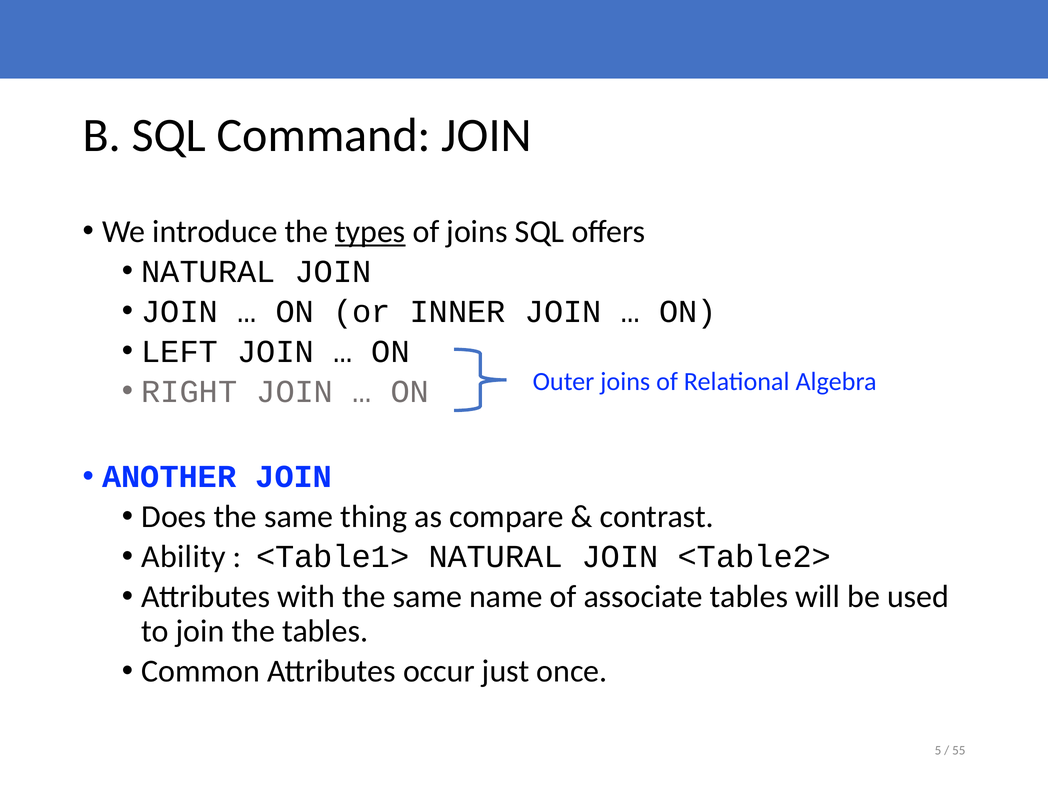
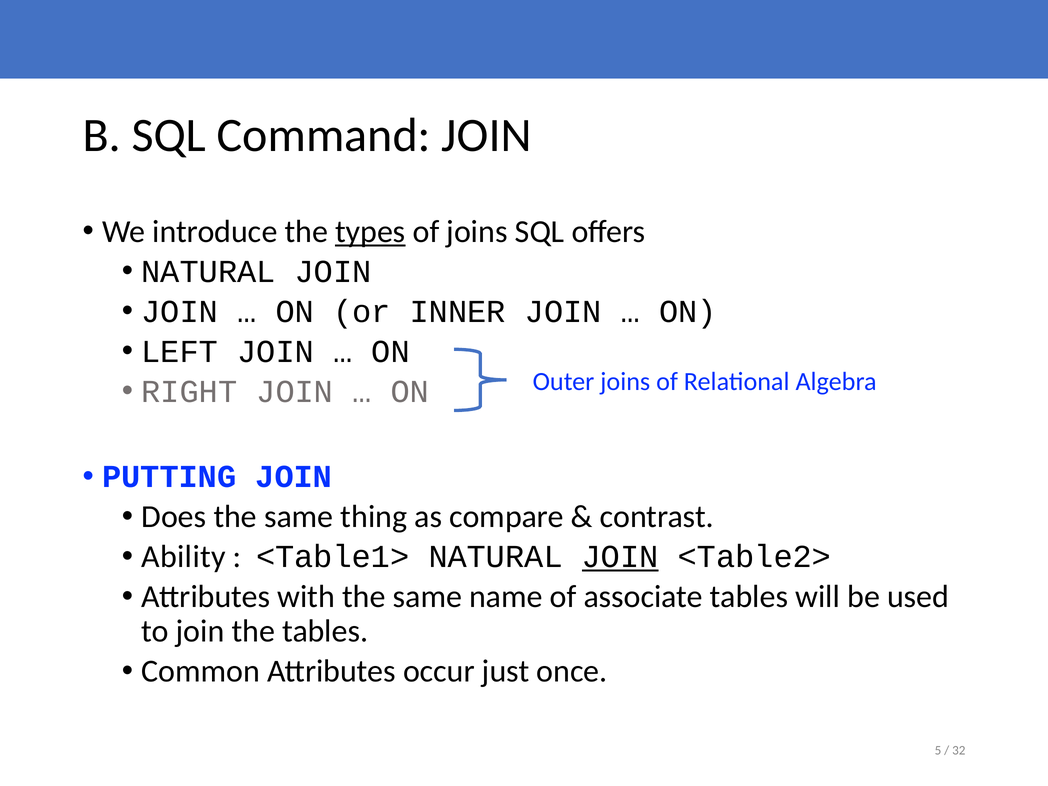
ANOTHER: ANOTHER -> PUTTING (169, 477)
JOIN underline: none -> present (620, 557)
55: 55 -> 32 (959, 750)
